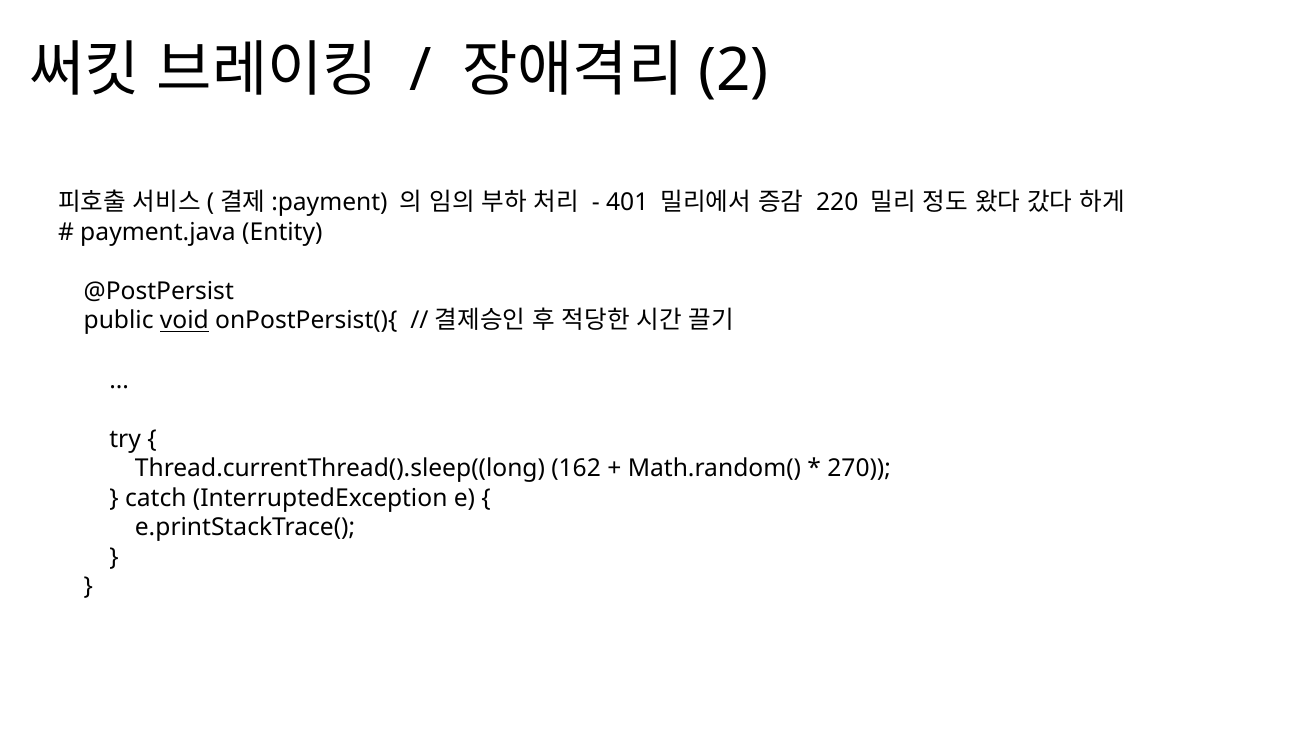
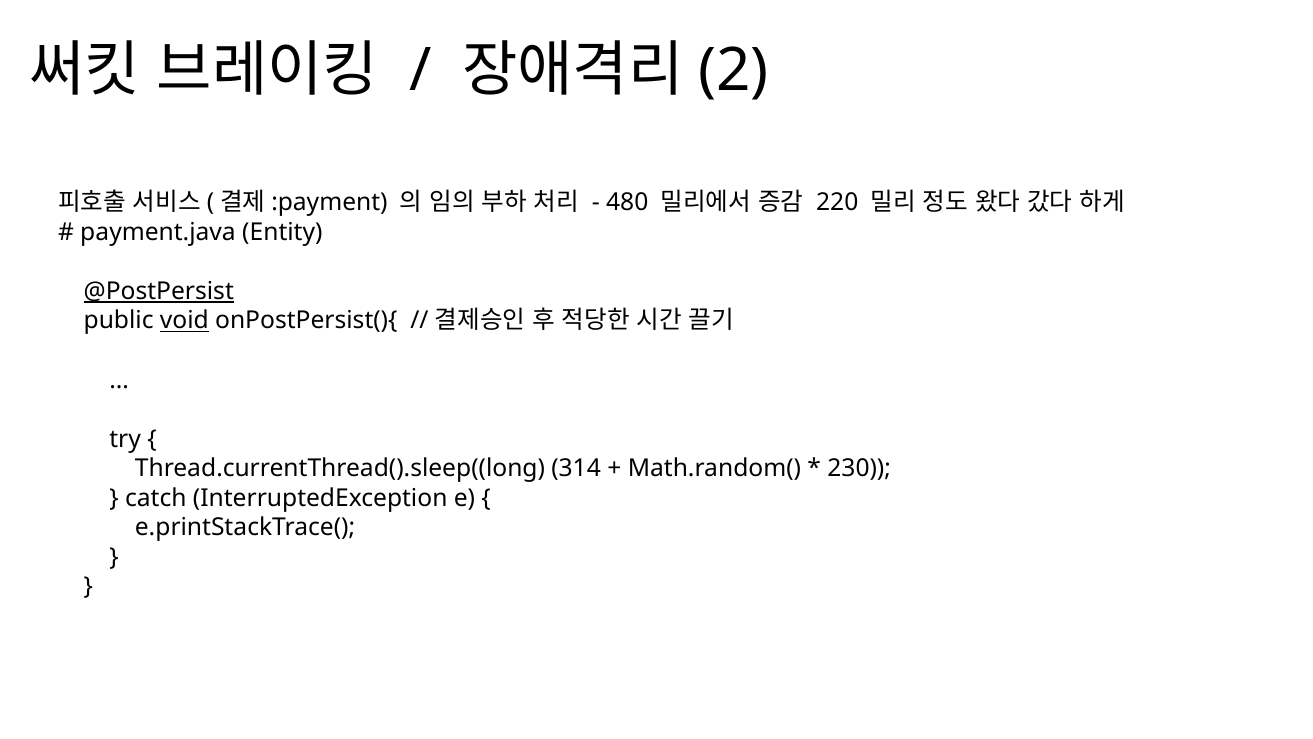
401: 401 -> 480 (627, 202)
@PostPersist underline: none -> present (159, 291)
162: 162 -> 314 (576, 468)
270: 270 -> 230 (859, 468)
